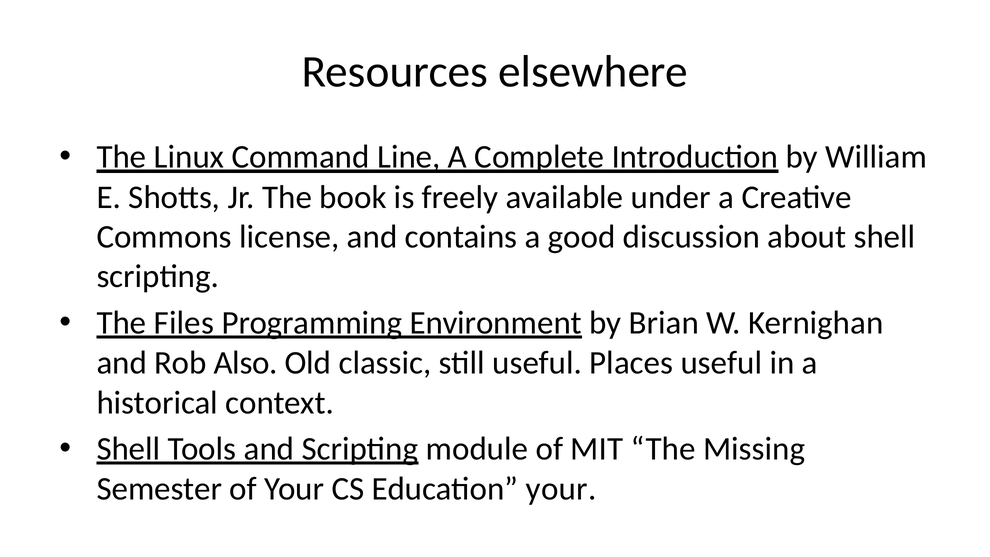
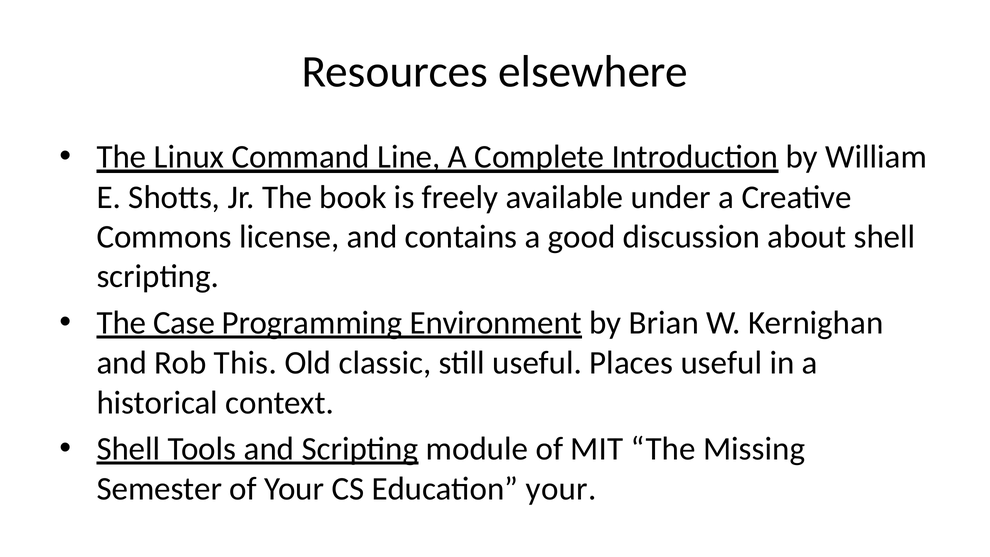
Files: Files -> Case (184, 323)
Also: Also -> This (245, 363)
